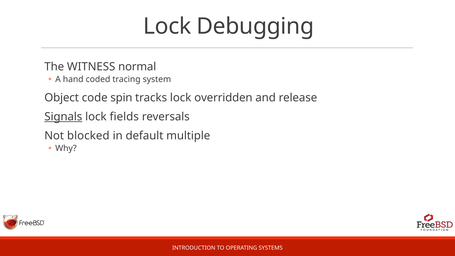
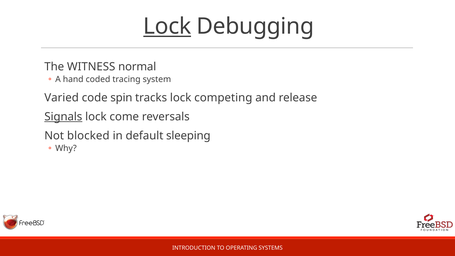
Lock underline: none -> present (167, 26)
Object: Object -> Varied (62, 98)
overridden: overridden -> competing (223, 98)
fields: fields -> come (124, 117)
multiple: multiple -> sleeping (188, 136)
